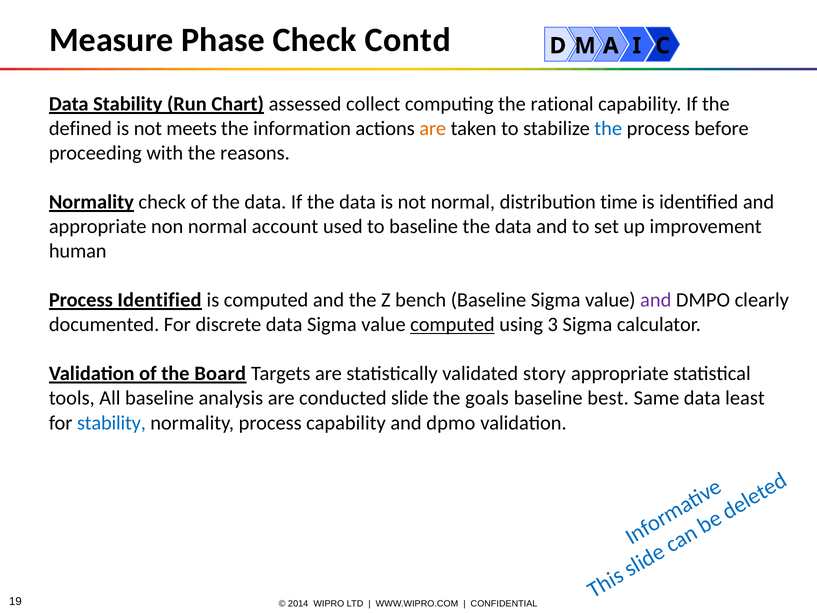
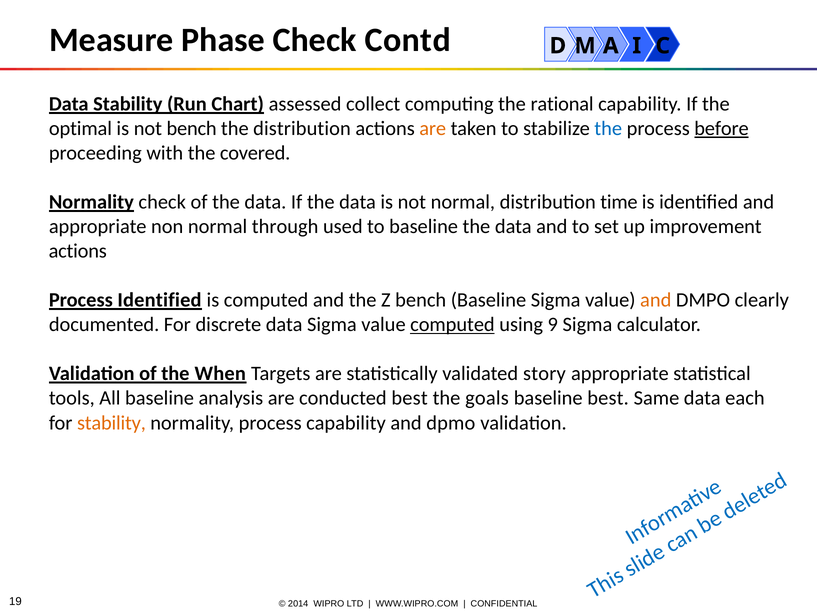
defined: defined -> optimal (80, 128)
not meets: meets -> bench (192, 128)
the information: information -> distribution (302, 128)
before underline: none -> present (721, 128)
reasons: reasons -> covered (255, 153)
account: account -> through (285, 227)
human: human -> actions (78, 251)
and colour: purple -> orange (656, 300)
3: 3 -> 9 (553, 325)
Board: Board -> When (220, 374)
conducted slide: slide -> best (410, 398)
least: least -> each (745, 398)
stability colour: blue -> orange (111, 423)
